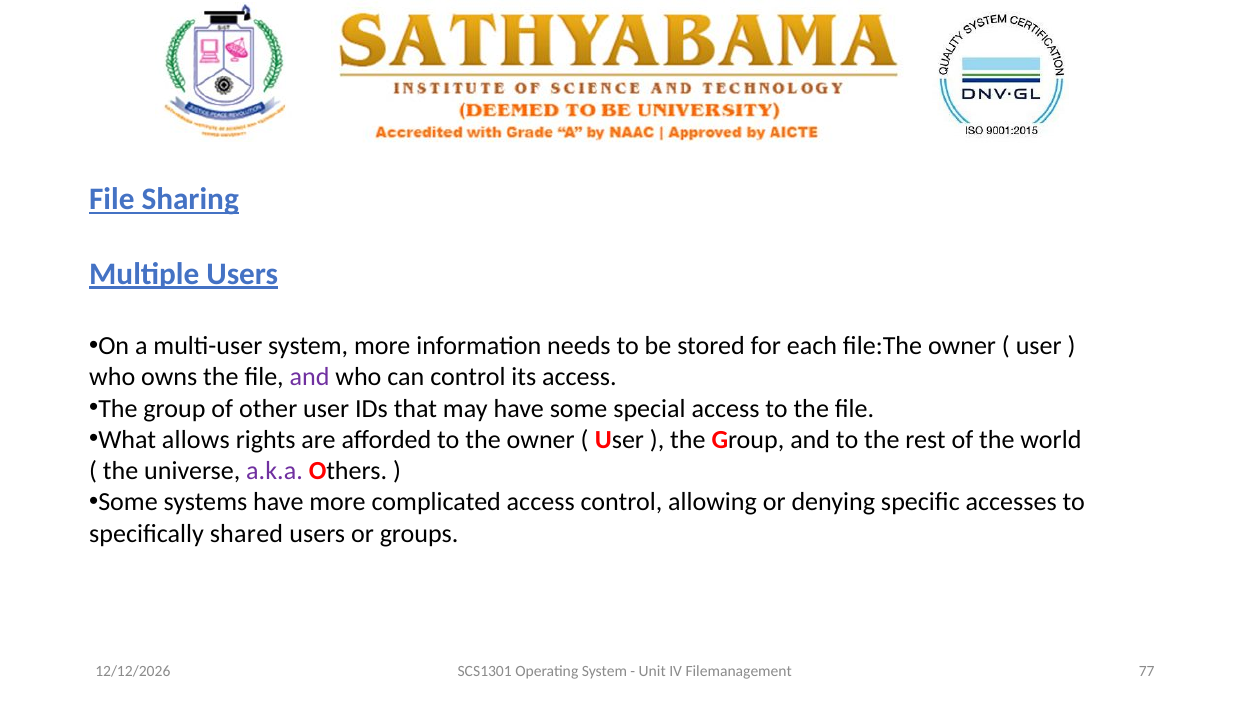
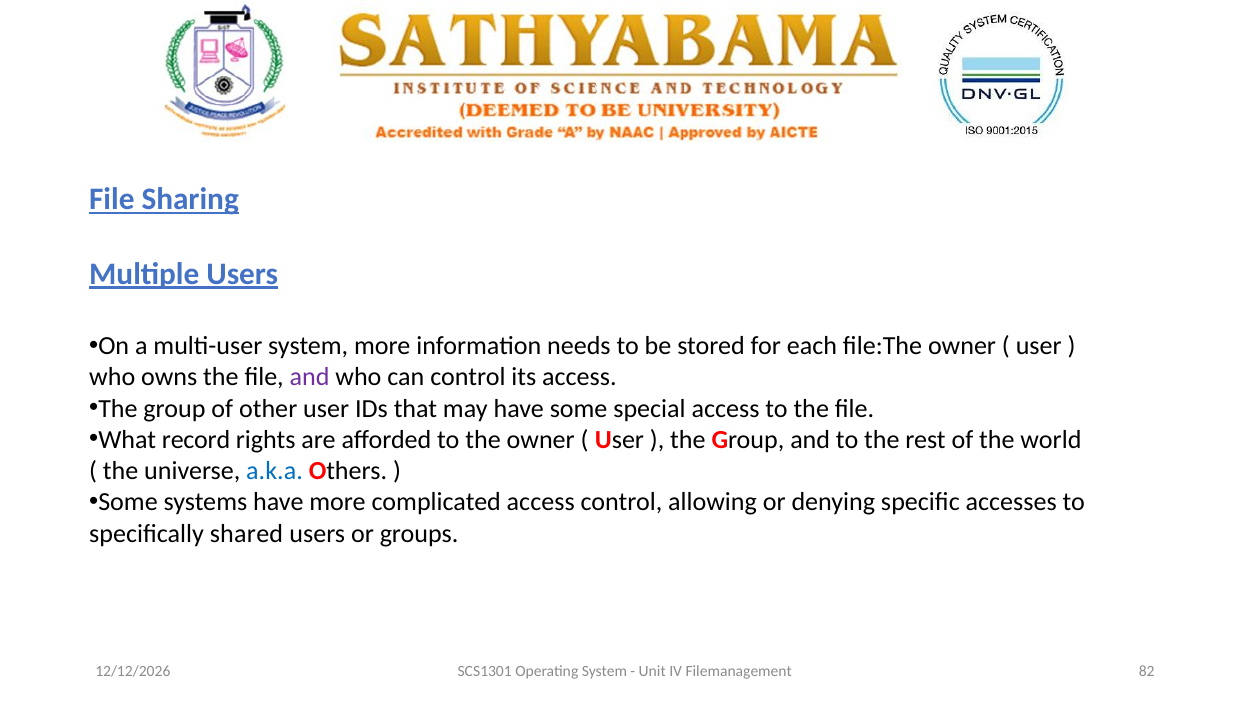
allows: allows -> record (196, 440)
a.k.a colour: purple -> blue (275, 471)
77: 77 -> 82 (1147, 671)
